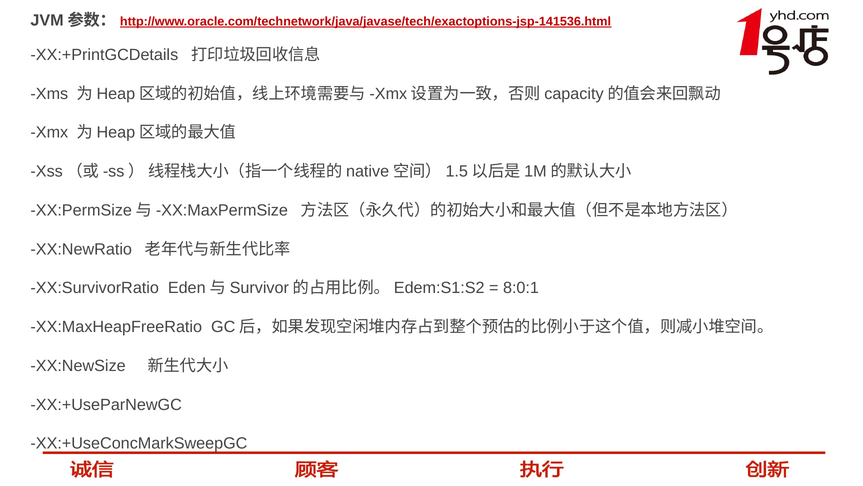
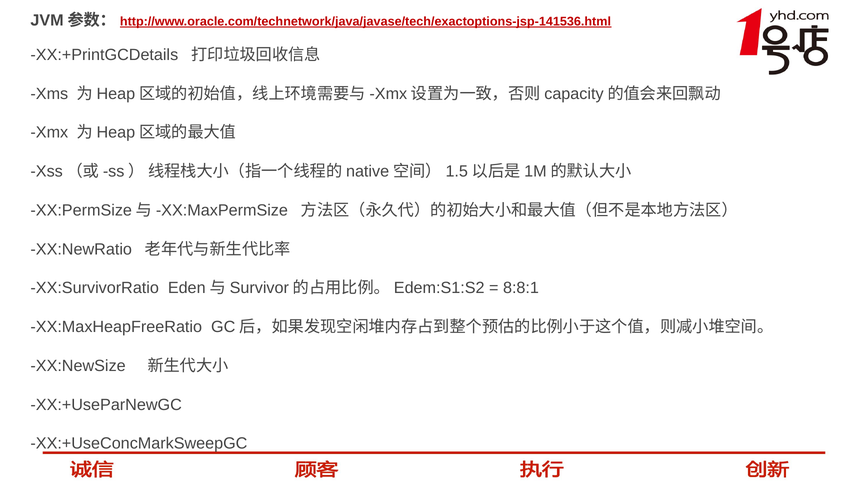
8:0:1: 8:0:1 -> 8:8:1 (521, 288)
